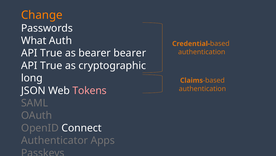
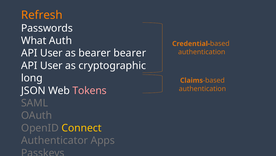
Change: Change -> Refresh (42, 15)
True: True -> User (51, 53)
True: True -> User (51, 65)
Connect colour: white -> yellow (82, 127)
